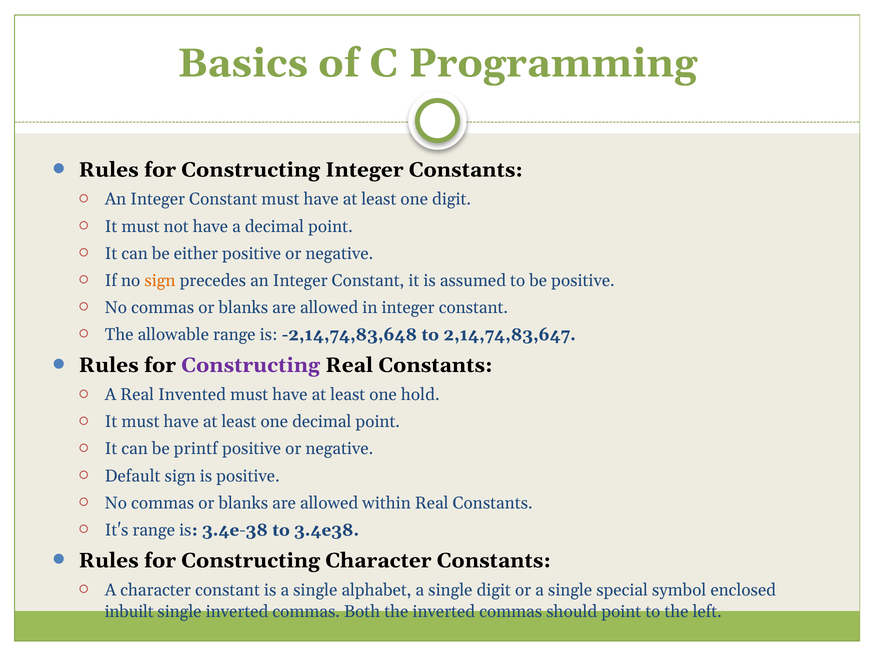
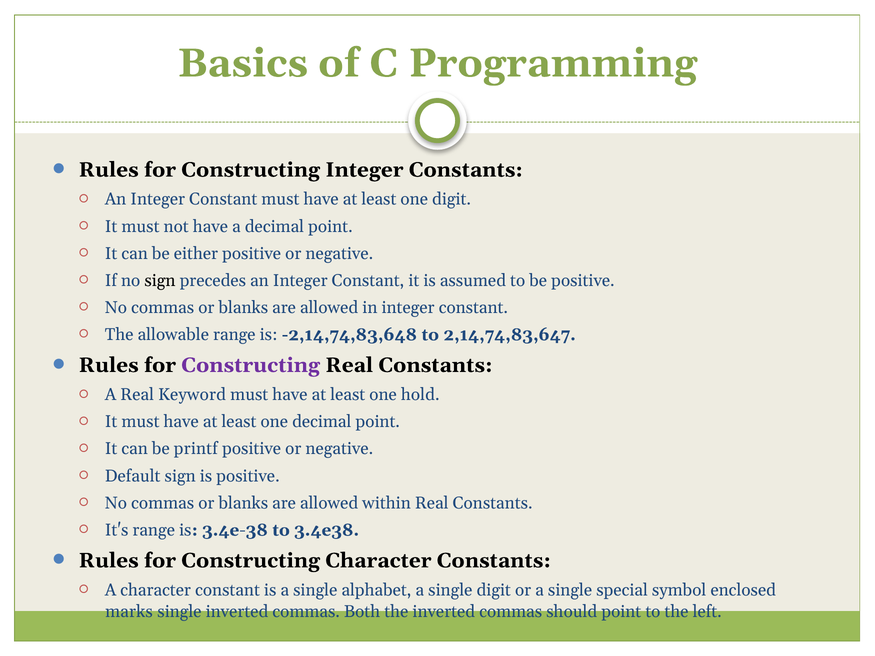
sign colour: orange -> black (160, 281)
Invented: Invented -> Keyword (192, 395)
inbuilt: inbuilt -> marks (129, 612)
